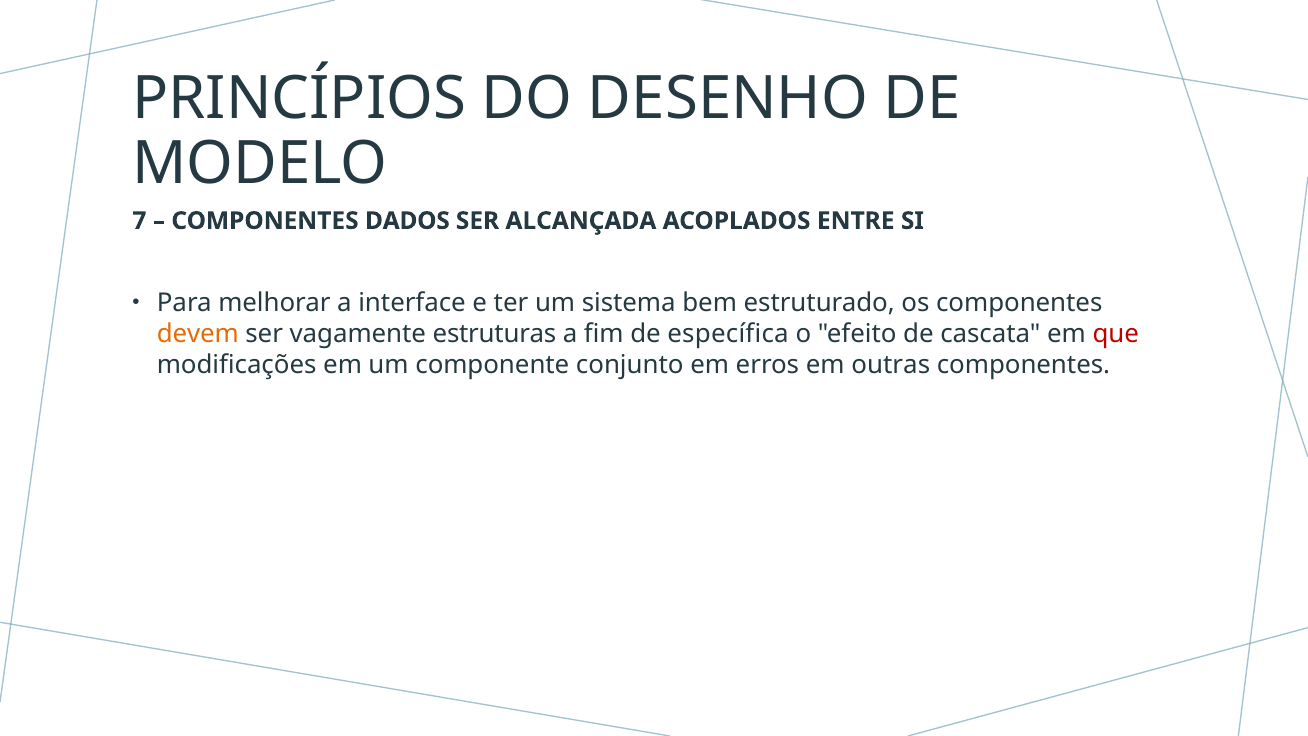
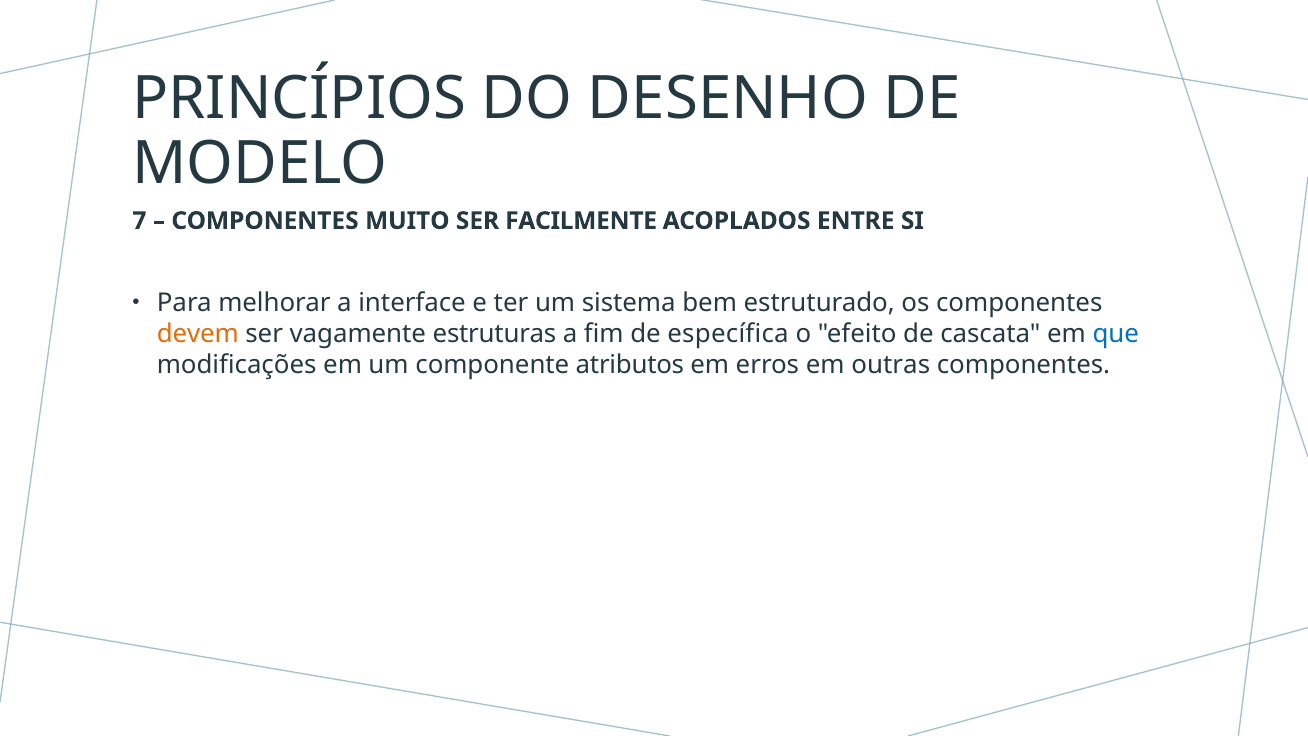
DADOS: DADOS -> MUITO (407, 221)
ALCANÇADA: ALCANÇADA -> FACILMENTE (581, 221)
que colour: red -> blue (1116, 334)
conjunto: conjunto -> atributos (630, 365)
